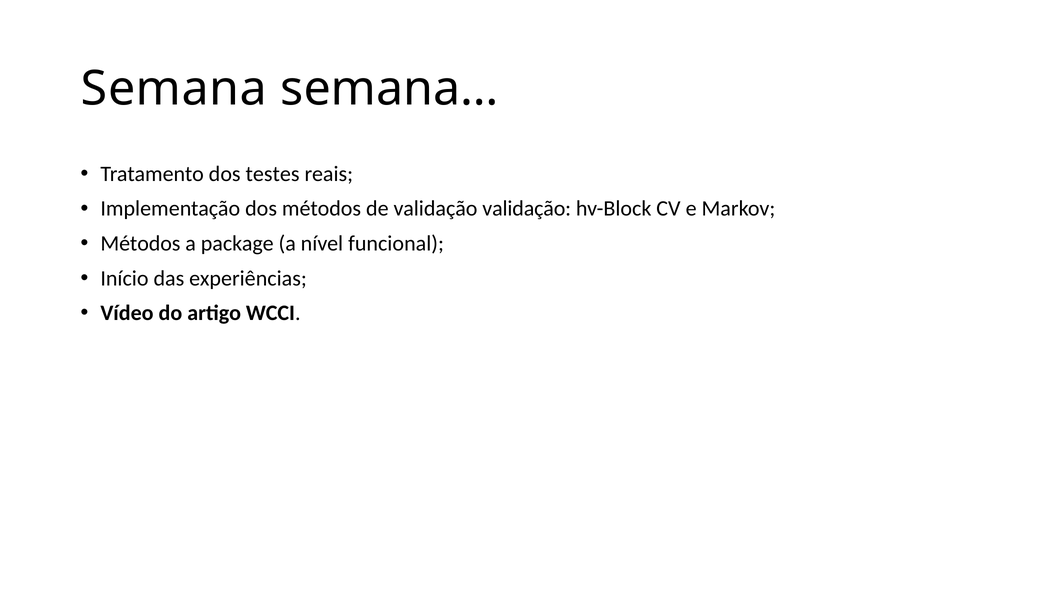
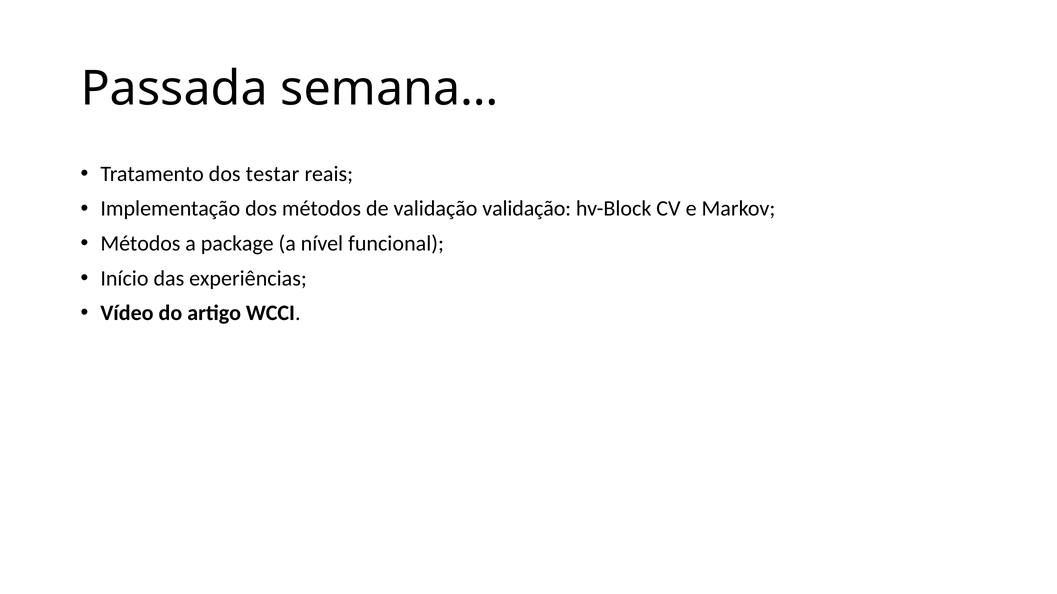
Semana: Semana -> Passada (174, 89)
testes: testes -> testar (272, 174)
